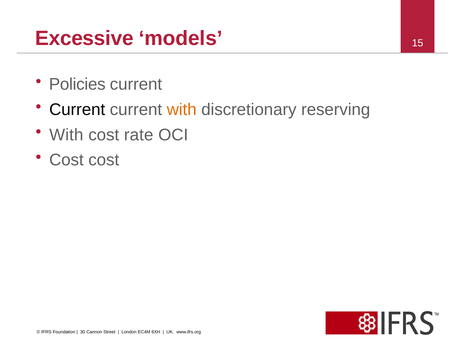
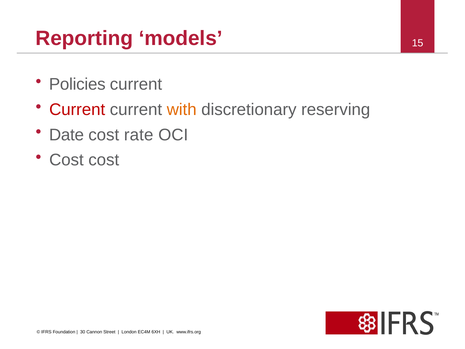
Excessive: Excessive -> Reporting (84, 38)
Current colour: black -> red (77, 110)
With: With -> Date (67, 135)
